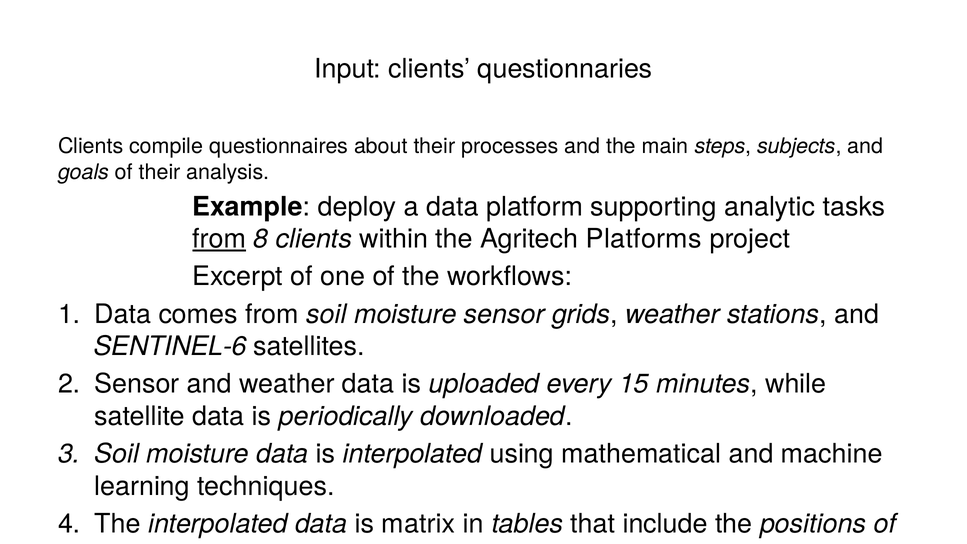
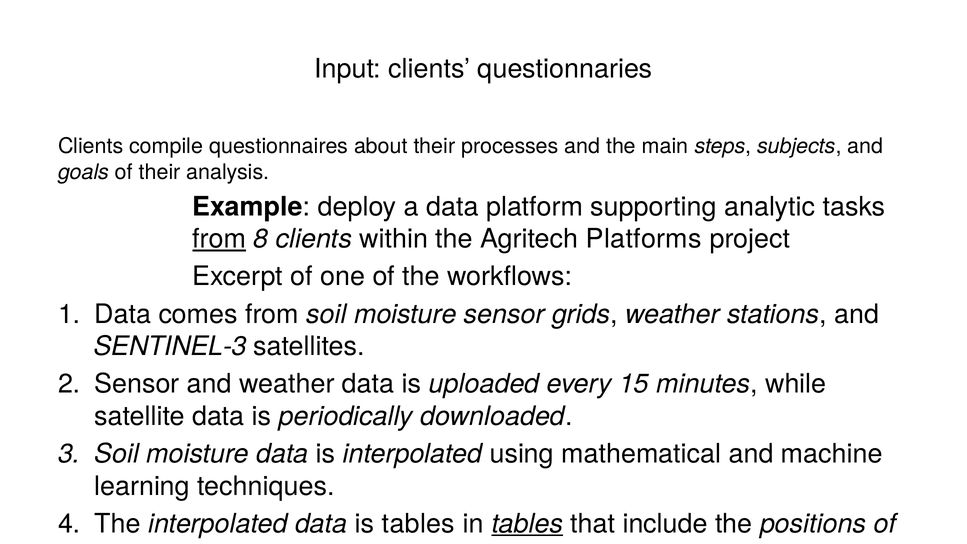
SENTINEL-6: SENTINEL-6 -> SENTINEL-3 (170, 346)
is matrix: matrix -> tables (418, 524)
tables underline: none -> present (527, 524)
